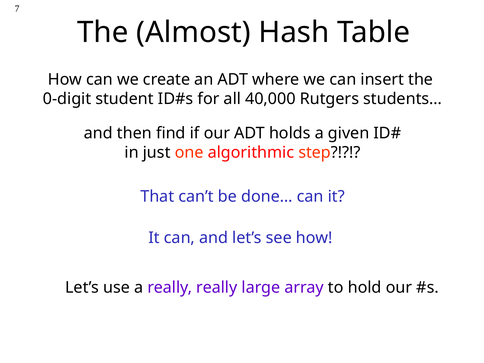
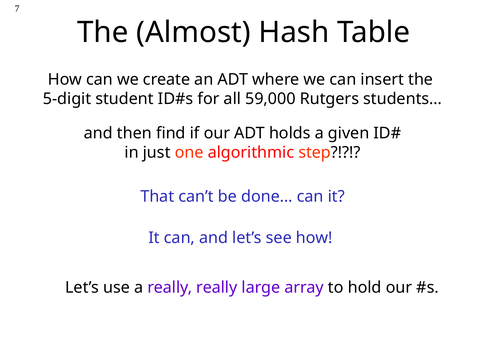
0-digit: 0-digit -> 5-digit (67, 99)
40,000: 40,000 -> 59,000 (270, 99)
